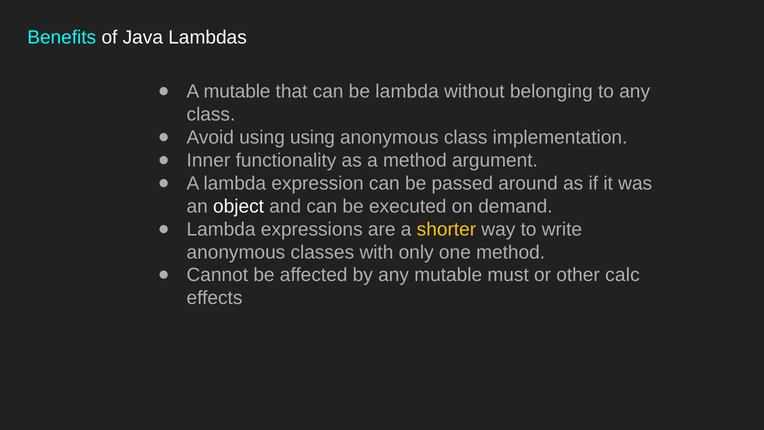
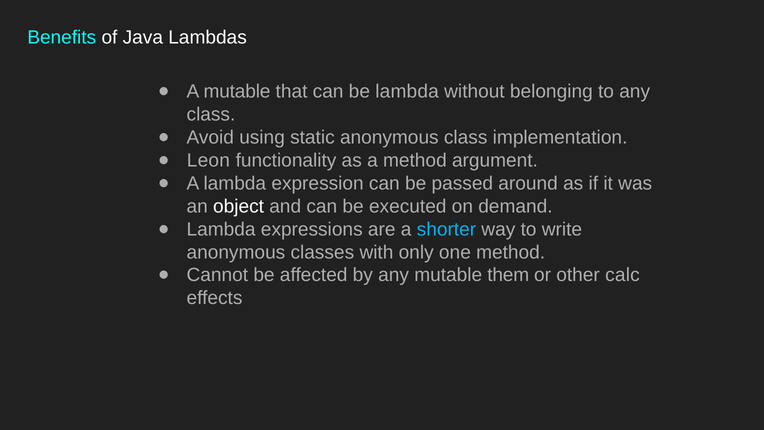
using using: using -> static (312, 137)
Inner: Inner -> Leon (208, 160)
shorter colour: yellow -> light blue (446, 229)
must: must -> them (508, 275)
